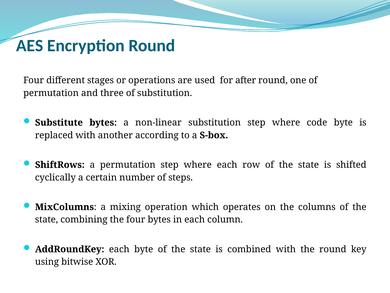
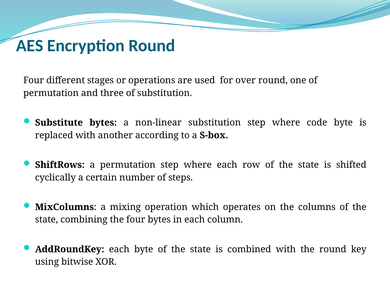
after: after -> over (246, 80)
